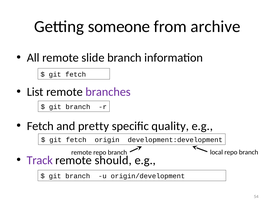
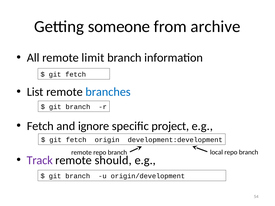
slide: slide -> limit (93, 58)
branches colour: purple -> blue (108, 92)
pretty: pretty -> ignore (94, 126)
quality: quality -> project (170, 126)
